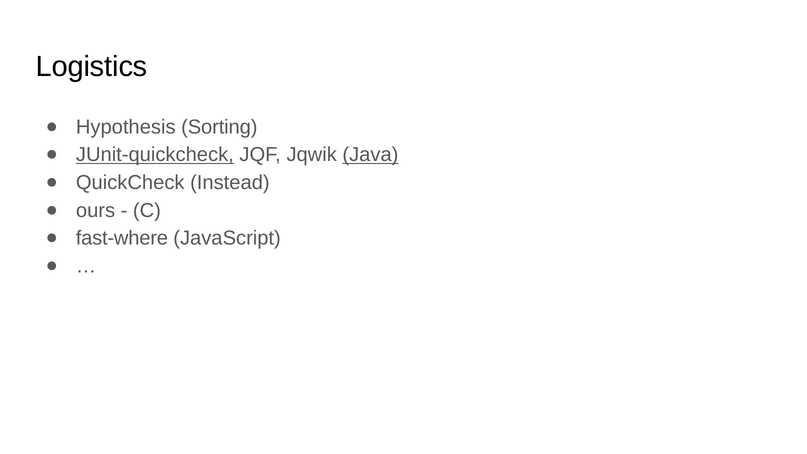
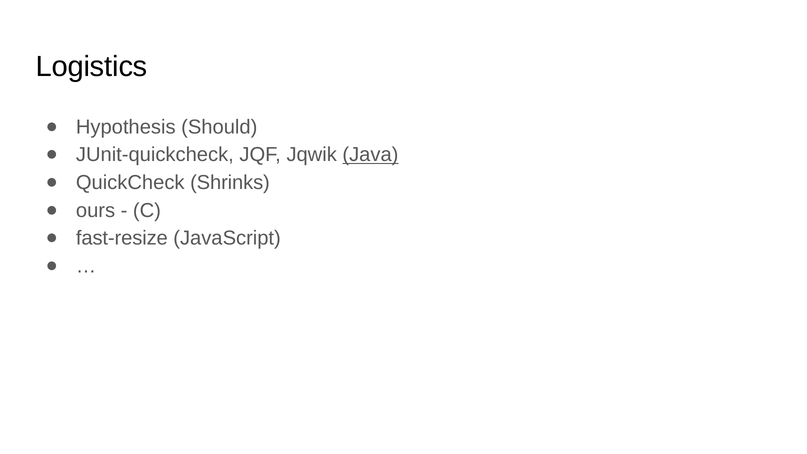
Sorting: Sorting -> Should (219, 127)
JUnit-quickcheck underline: present -> none (155, 155)
Instead: Instead -> Shrinks (230, 183)
fast-where: fast-where -> fast-resize (122, 238)
